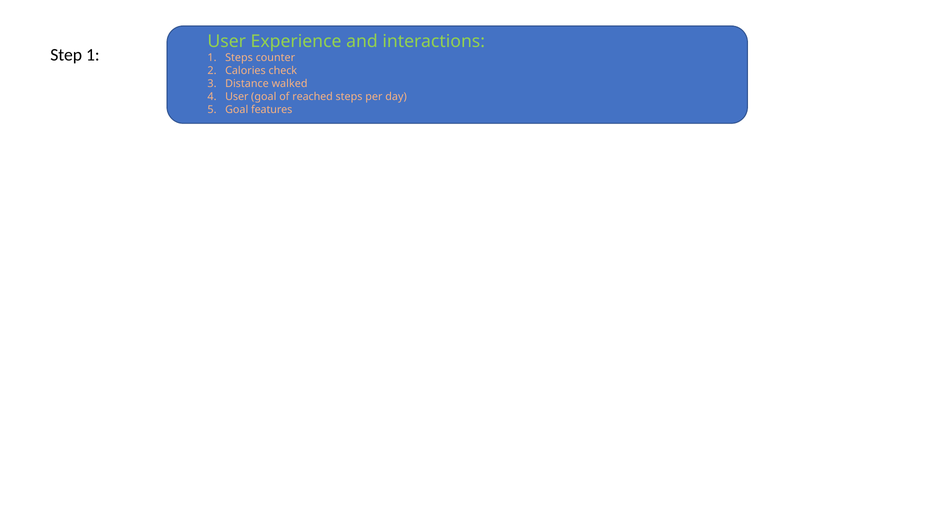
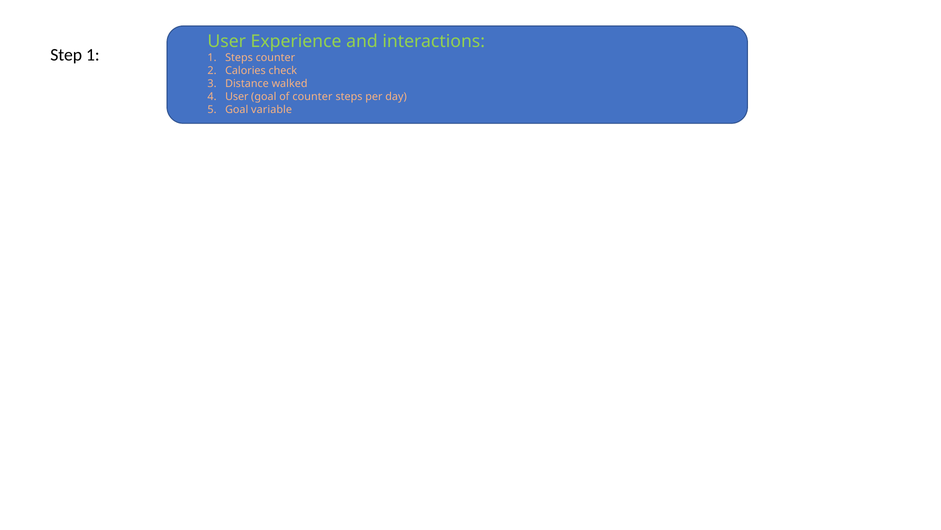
of reached: reached -> counter (312, 97)
features: features -> variable (272, 110)
